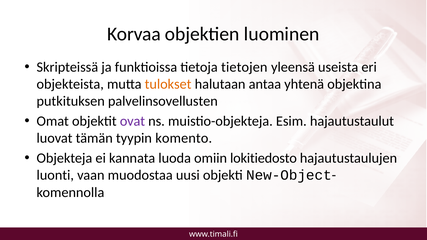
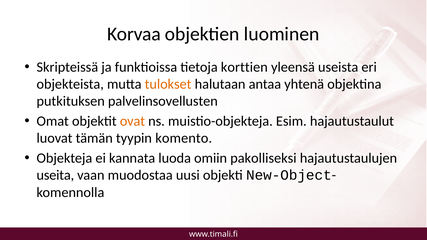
tietojen: tietojen -> korttien (244, 67)
ovat colour: purple -> orange (132, 121)
lokitiedosto: lokitiedosto -> pakolliseksi (263, 158)
luonti: luonti -> useita (55, 175)
